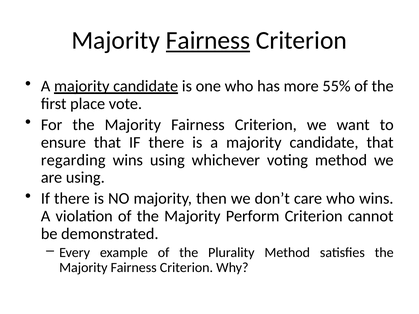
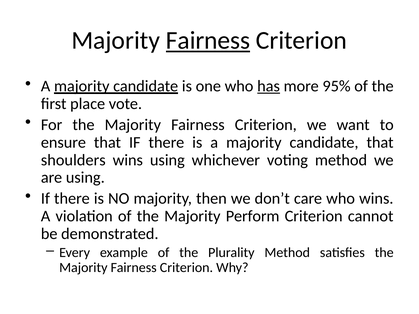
has underline: none -> present (269, 86)
55%: 55% -> 95% (337, 86)
regarding: regarding -> shoulders (73, 160)
